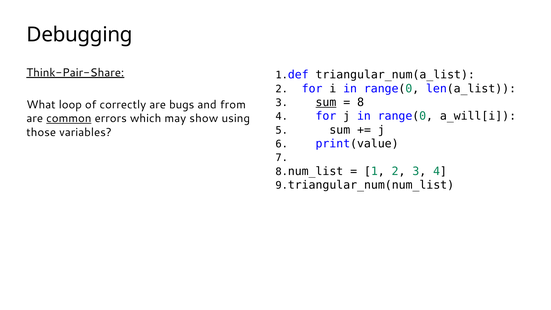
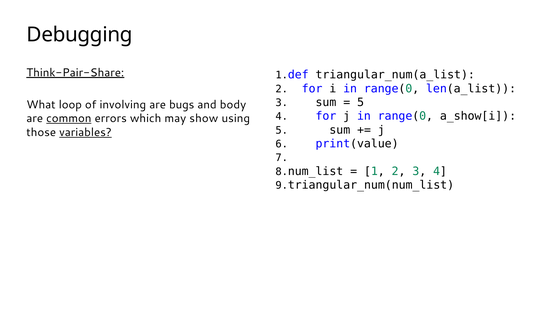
sum underline: present -> none (326, 102)
8: 8 -> 5 (361, 102)
correctly: correctly -> involving (123, 105)
from: from -> body (233, 105)
a_will[i: a_will[i -> a_show[i (478, 116)
variables underline: none -> present (85, 132)
